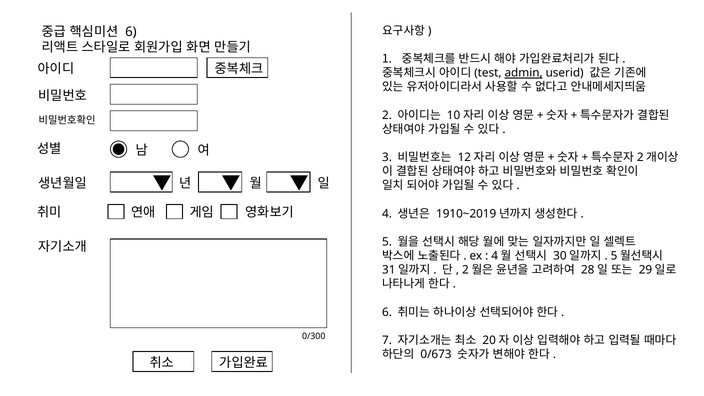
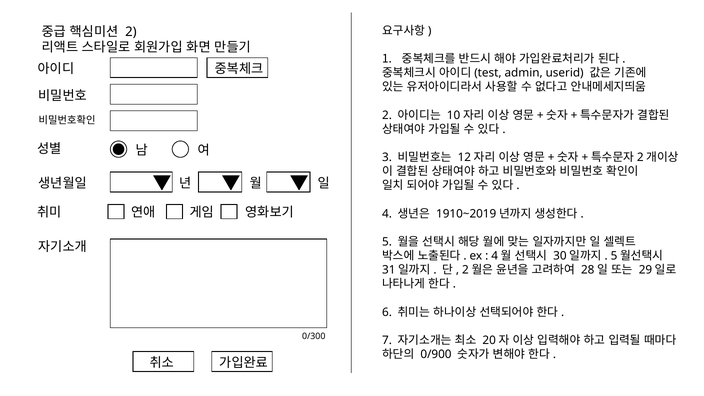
6: 6 -> 2 (131, 32)
admin underline: present -> none (524, 73)
0/673: 0/673 -> 0/900 (436, 354)
